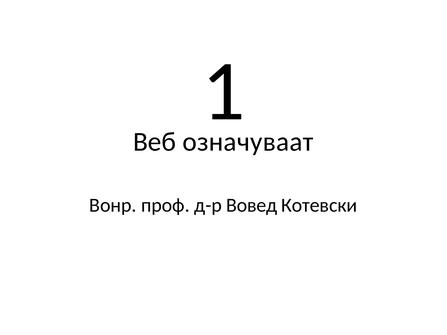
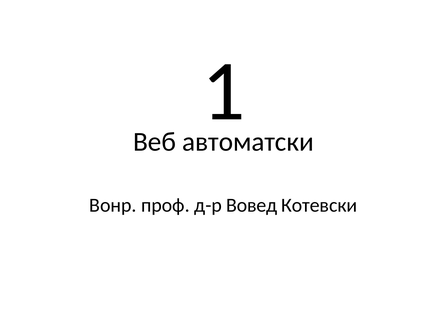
означуваат: означуваат -> автоматски (248, 142)
